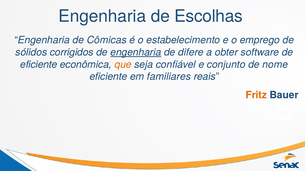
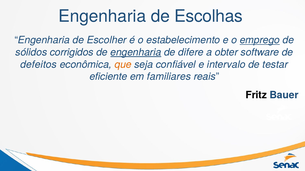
Cômicas: Cômicas -> Escolher (107, 40)
emprego underline: none -> present (260, 40)
eficiente: eficiente -> defeitos (39, 65)
conjunto: conjunto -> intervalo (226, 65)
nome: nome -> testar (275, 65)
Fritz colour: orange -> black (256, 95)
